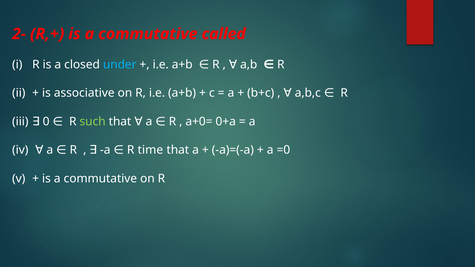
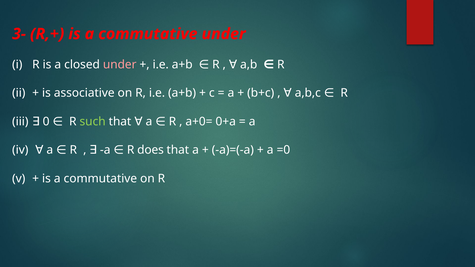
2-: 2- -> 3- (19, 34)
commutative called: called -> under (224, 34)
under colour: light blue -> pink (120, 65)
time: time -> does (151, 150)
